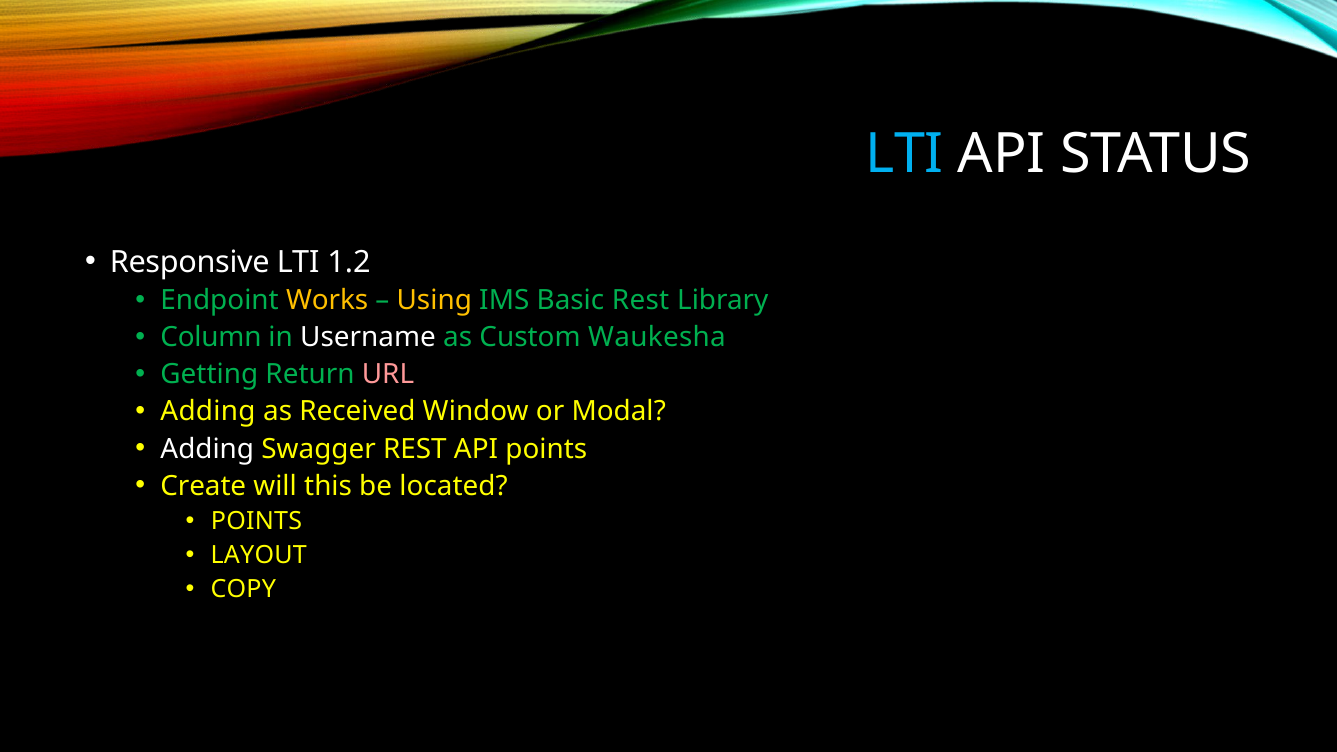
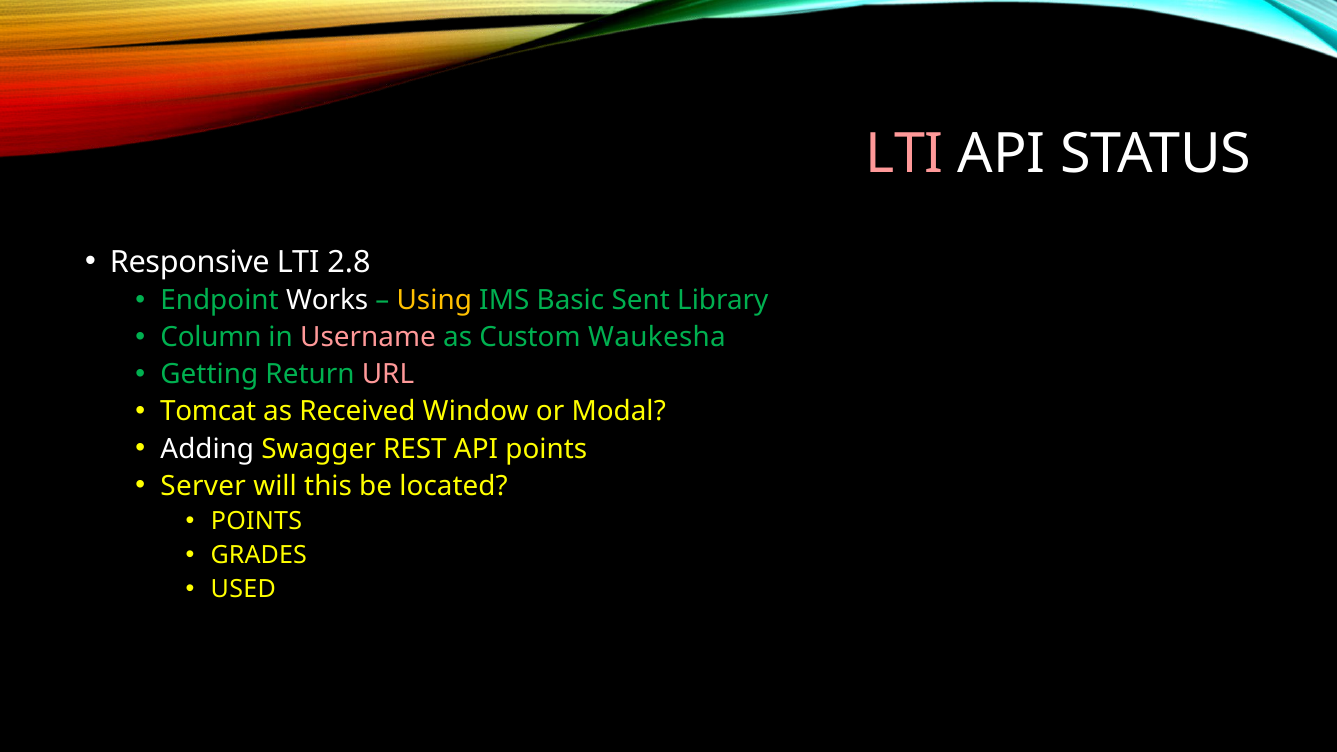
LTI colour: light blue -> pink (905, 154)
1.2: 1.2 -> 2.8 (349, 262)
Works colour: yellow -> white (327, 301)
Basic Rest: Rest -> Sent (641, 301)
Username colour: white -> pink (368, 338)
Adding: Adding -> Tomcat (208, 412)
Create: Create -> Server (203, 486)
LAYOUT: LAYOUT -> GRADES (259, 556)
COPY: COPY -> USED (243, 590)
